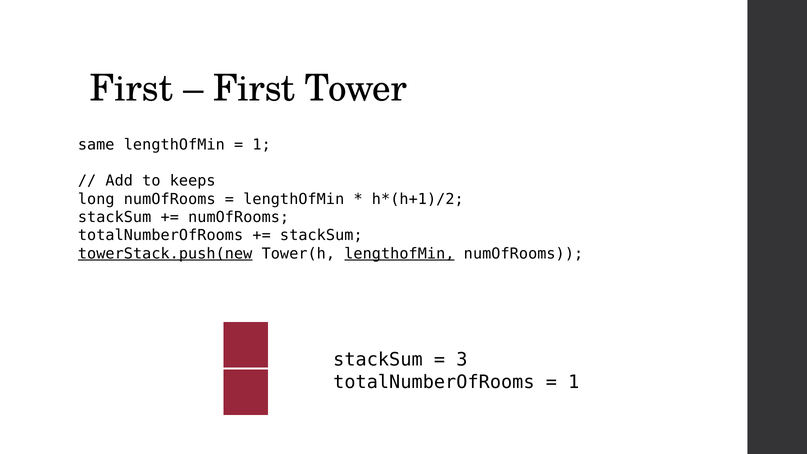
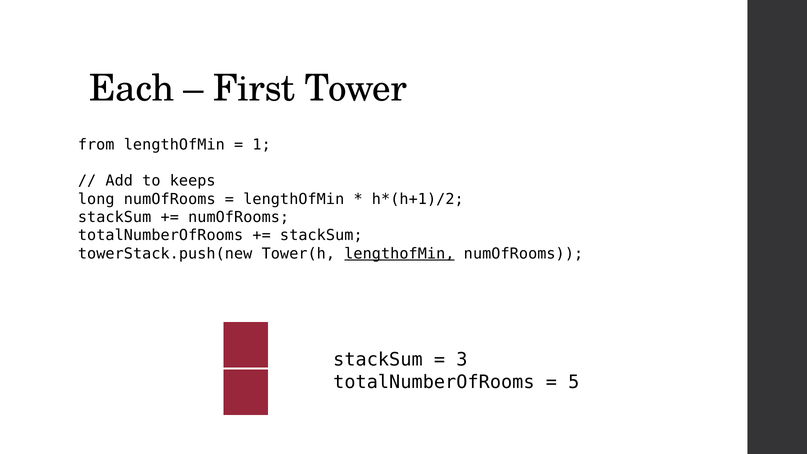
First: First -> Each (132, 89)
same: same -> from (96, 145)
towerStack.push(new underline: present -> none (165, 254)
1: 1 -> 5 (574, 382)
